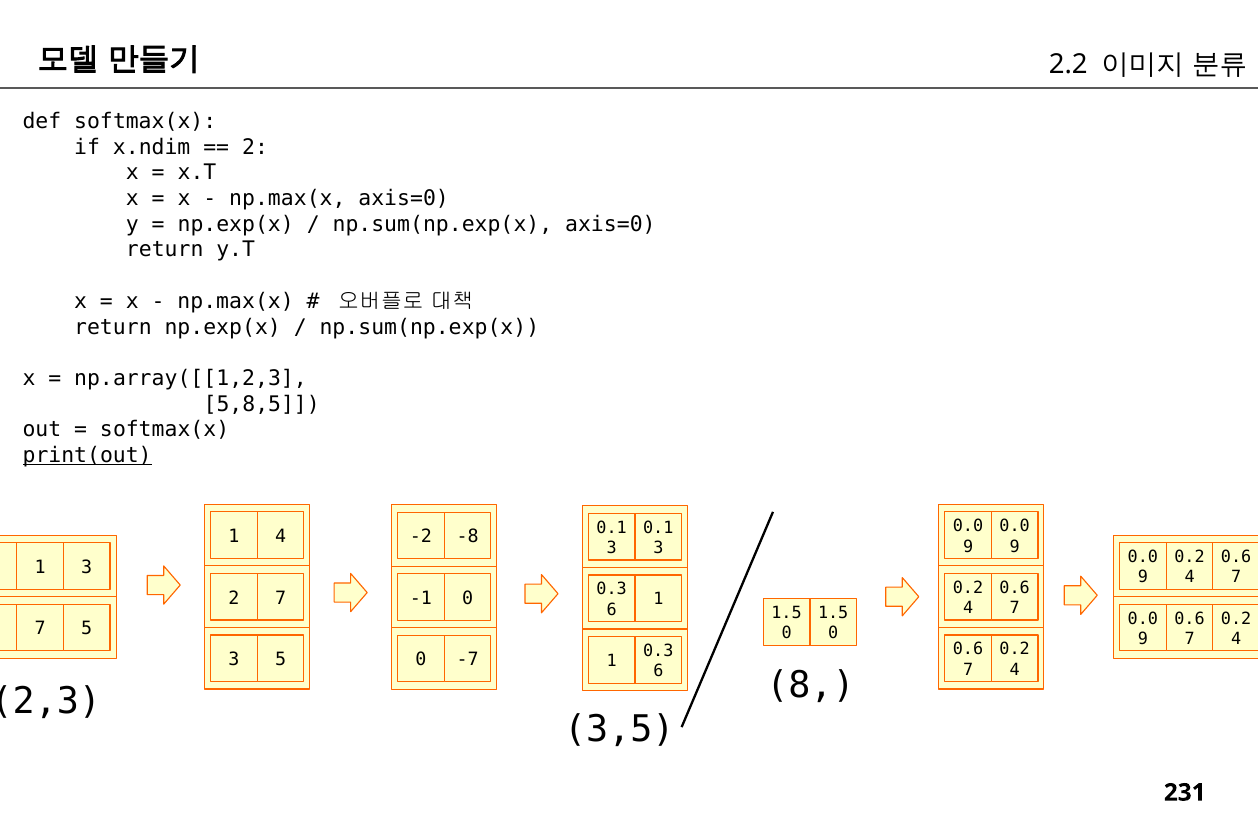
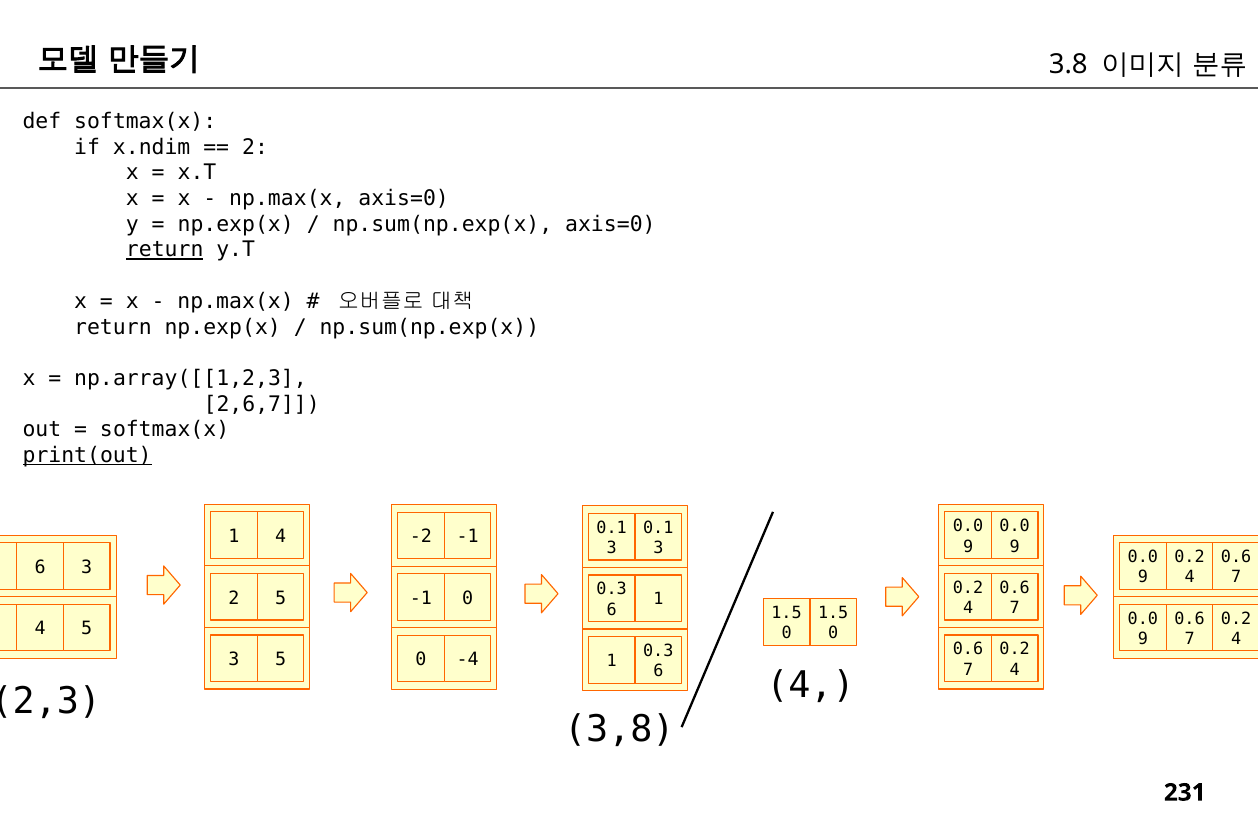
2.2: 2.2 -> 3.8 (1068, 64)
return underline: none -> present (165, 250)
5,8,5: 5,8,5 -> 2,6,7 (262, 404)
-2 -8: -8 -> -1 (468, 537)
1: 1 -> 6 (40, 567)
2 7: 7 -> 5 (281, 598)
7: 7 -> 4 (40, 629)
-7: -7 -> -4 (468, 660)
8: 8 -> 4 (810, 686)
3,5: 3,5 -> 3,8 (619, 730)
